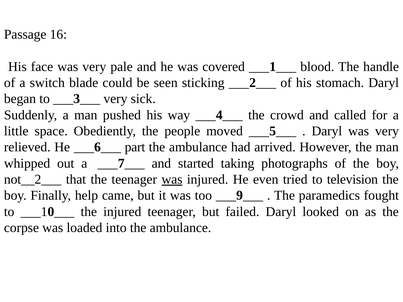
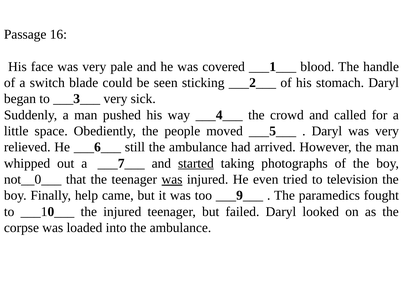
part: part -> still (135, 147)
started underline: none -> present (196, 163)
not__2___: not__2___ -> not__0___ (33, 180)
